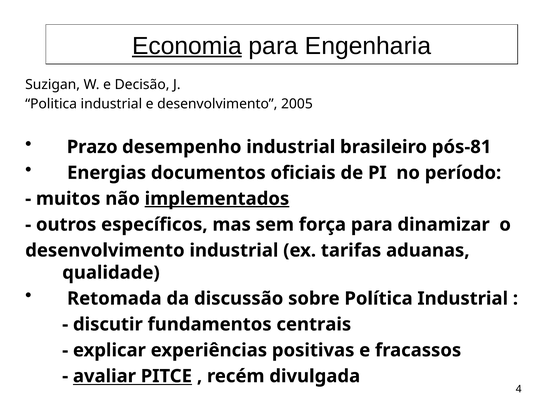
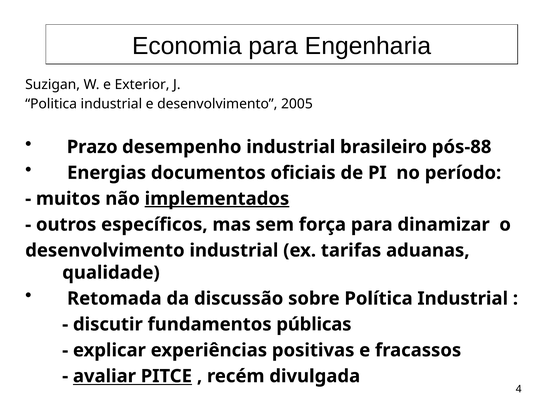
Economia underline: present -> none (187, 46)
Decisão: Decisão -> Exterior (142, 85)
pós-81: pós-81 -> pós-88 (462, 147)
centrais: centrais -> públicas (314, 325)
